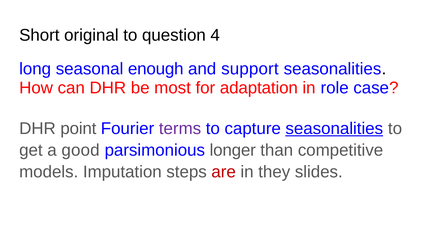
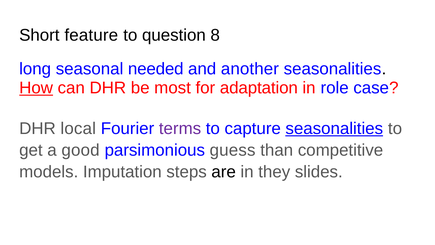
original: original -> feature (91, 35)
4: 4 -> 8 (215, 35)
enough: enough -> needed (156, 69)
support: support -> another (250, 69)
How underline: none -> present (36, 88)
point: point -> local (78, 128)
longer: longer -> guess (233, 150)
are colour: red -> black (224, 172)
